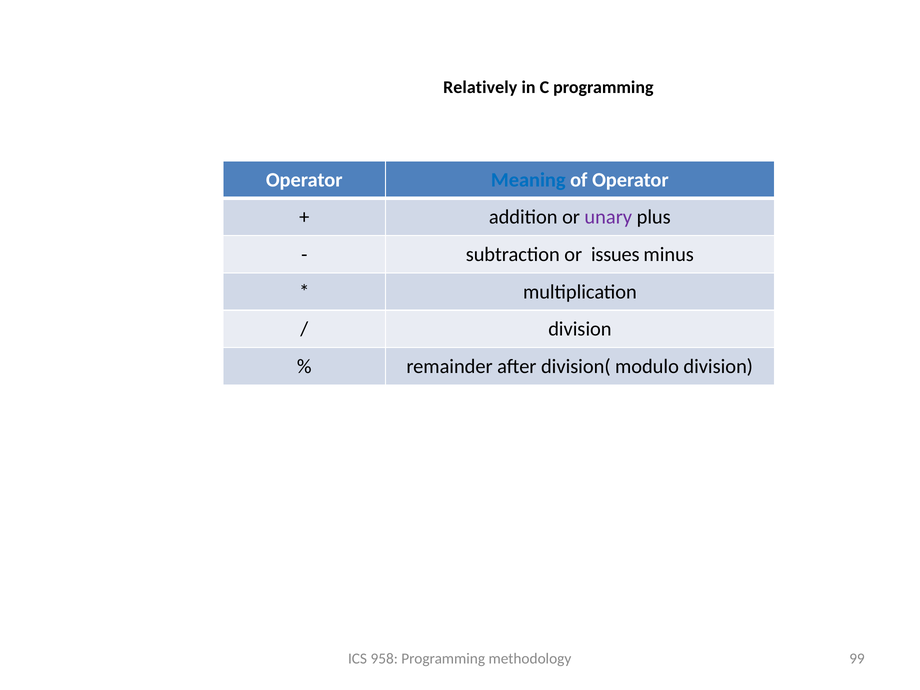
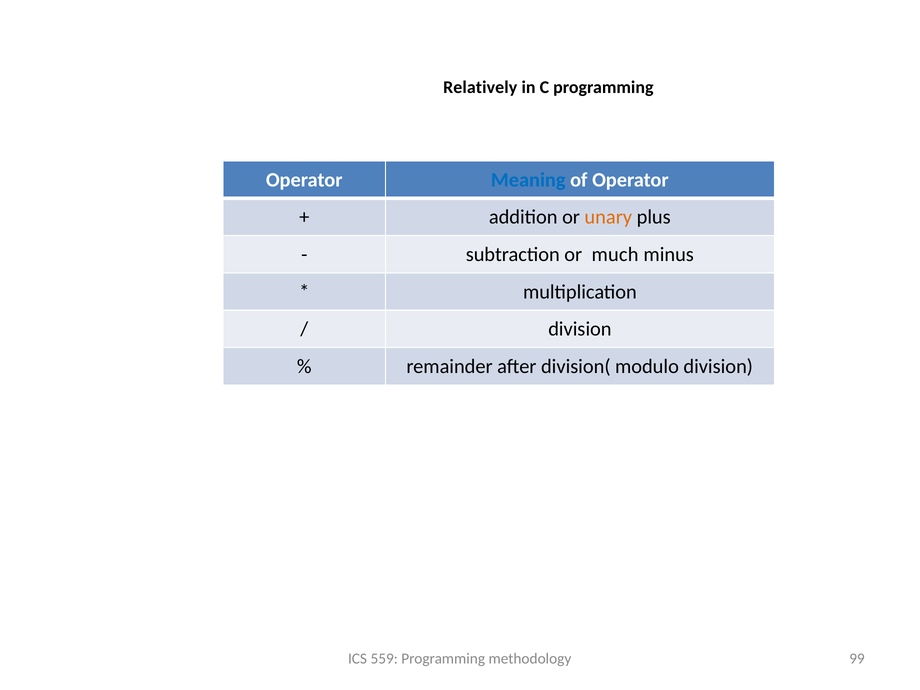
unary colour: purple -> orange (608, 217)
issues: issues -> much (615, 255)
958: 958 -> 559 (384, 659)
